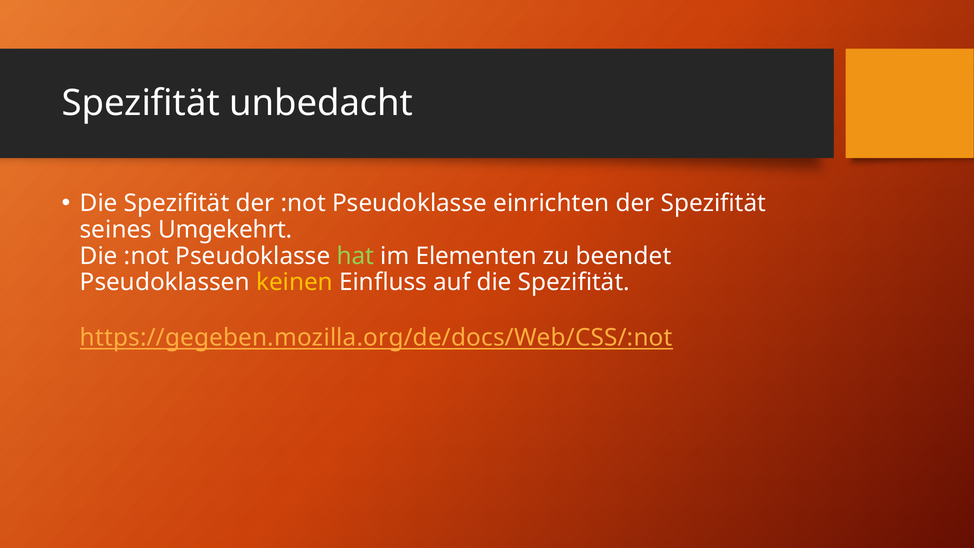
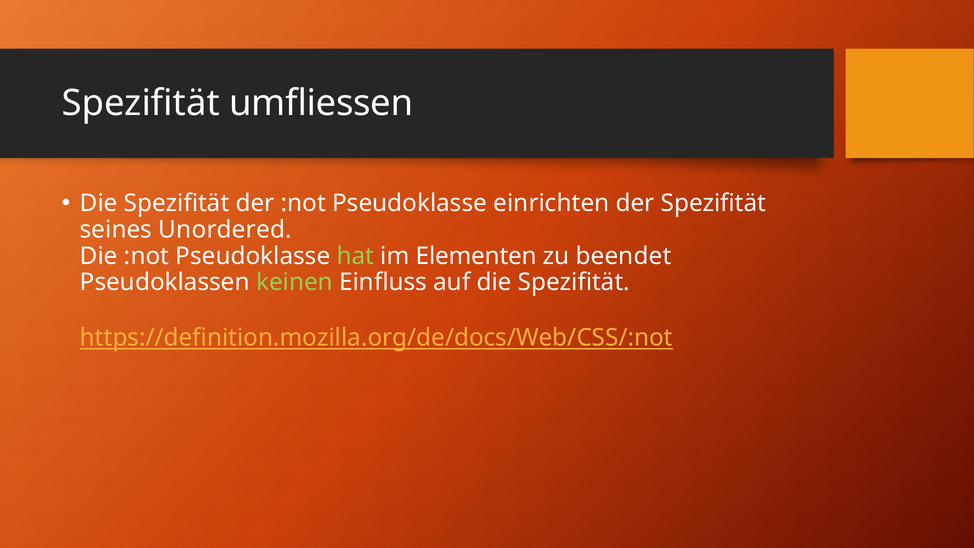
unbedacht: unbedacht -> umfliessen (321, 103)
Umgekehrt: Umgekehrt -> Unordered (225, 230)
keinen colour: yellow -> light green (294, 282)
https://gegeben.mozilla.org/de/docs/Web/CSS/:not: https://gegeben.mozilla.org/de/docs/Web/CSS/:not -> https://definition.mozilla.org/de/docs/Web/CSS/:not (376, 338)
